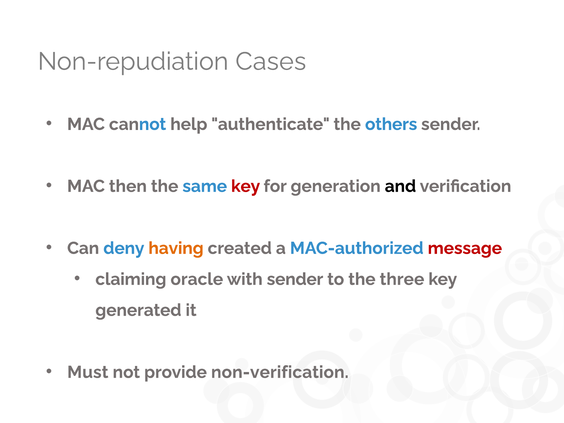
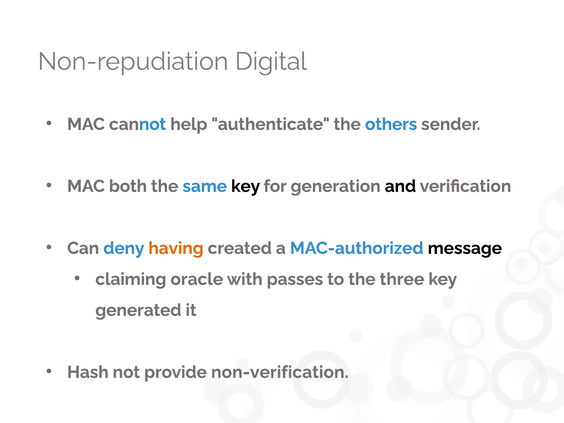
Cases: Cases -> Digital (271, 61)
then: then -> both (128, 186)
key colour: red -> black (246, 186)
message colour: red -> black (465, 248)
with sender: sender -> passes (295, 279)
Must: Must -> Hash (88, 372)
